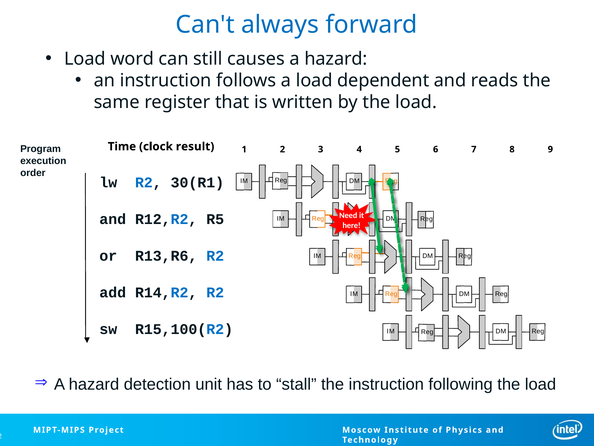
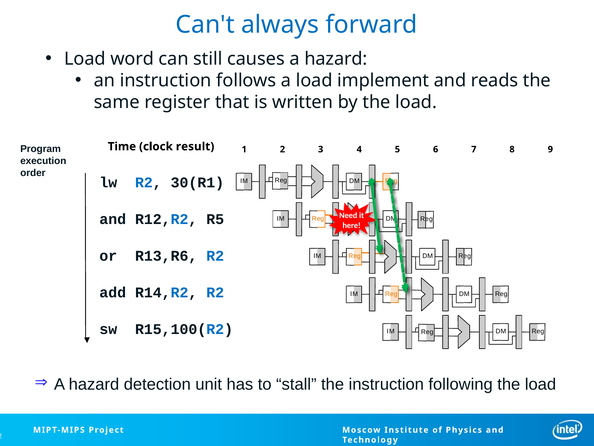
dependent: dependent -> implement (383, 80)
